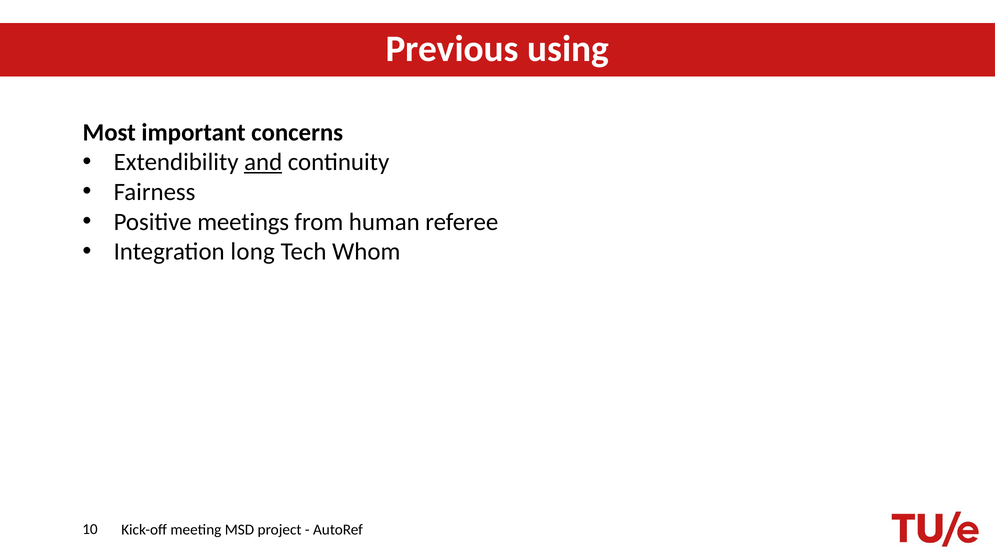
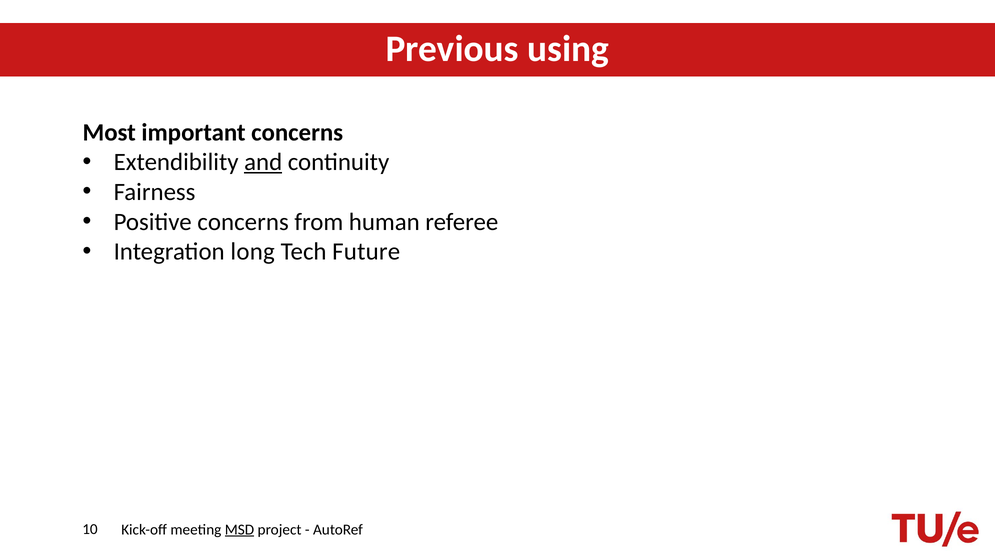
Positive meetings: meetings -> concerns (243, 222)
Whom: Whom -> Future (366, 252)
MSD underline: none -> present (239, 529)
